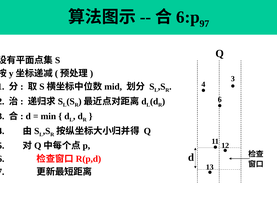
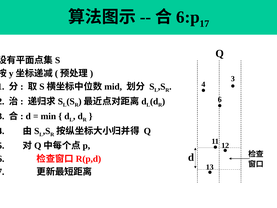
97: 97 -> 17 (204, 24)
